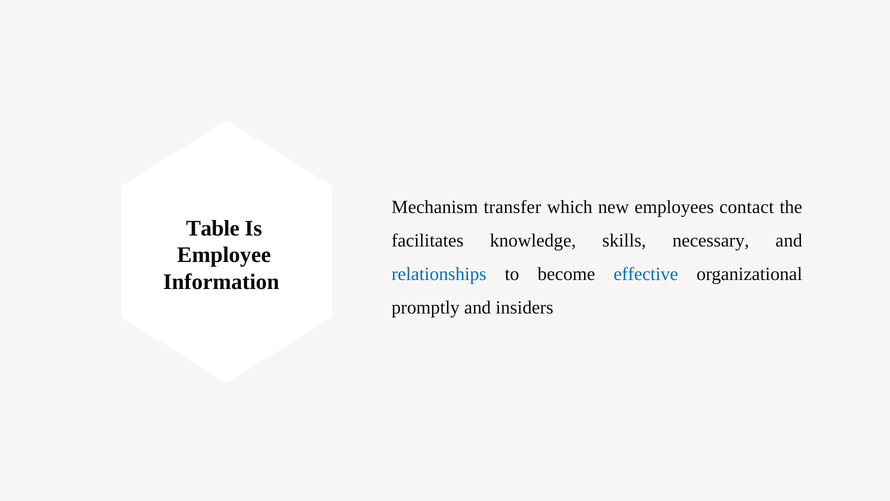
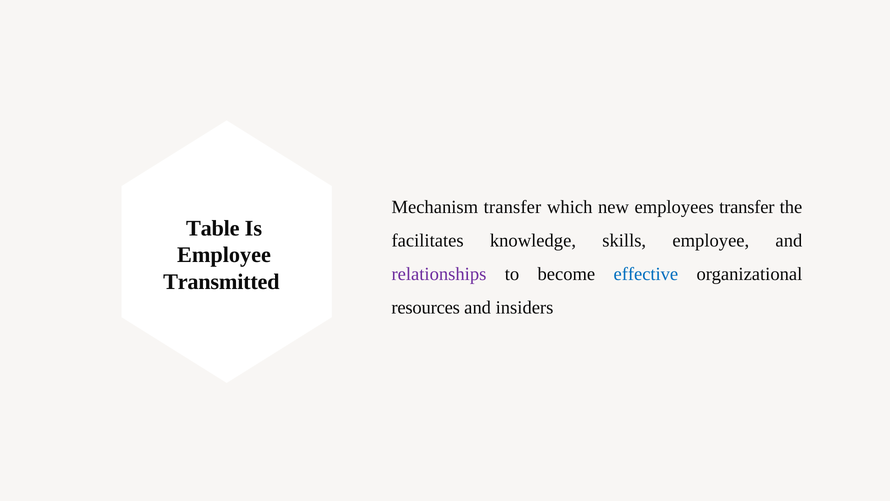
employees contact: contact -> transfer (747, 207)
skills necessary: necessary -> employee (711, 240)
relationships colour: blue -> purple (439, 274)
Information: Information -> Transmitted (221, 281)
promptly: promptly -> resources (426, 307)
